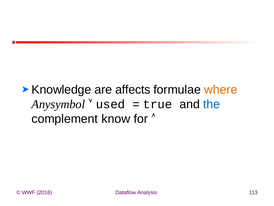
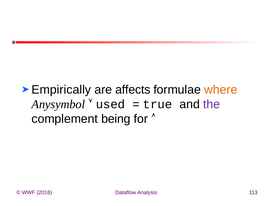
Knowledge: Knowledge -> Empirically (61, 89)
the colour: blue -> purple (212, 104)
know: know -> being (116, 119)
